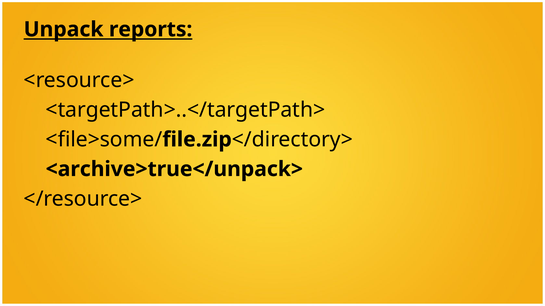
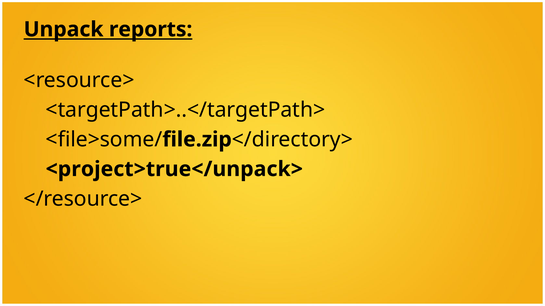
<archive>true</unpack>: <archive>true</unpack> -> <project>true</unpack> (174, 169)
